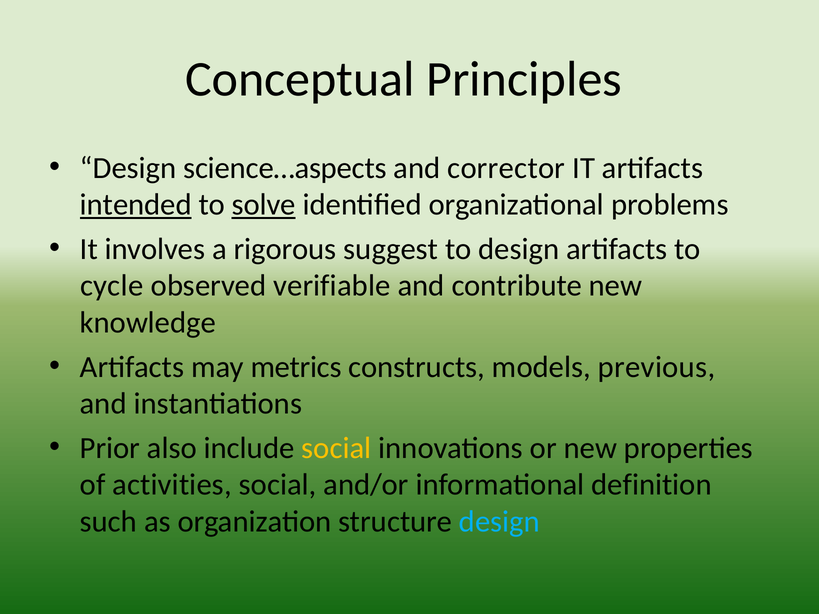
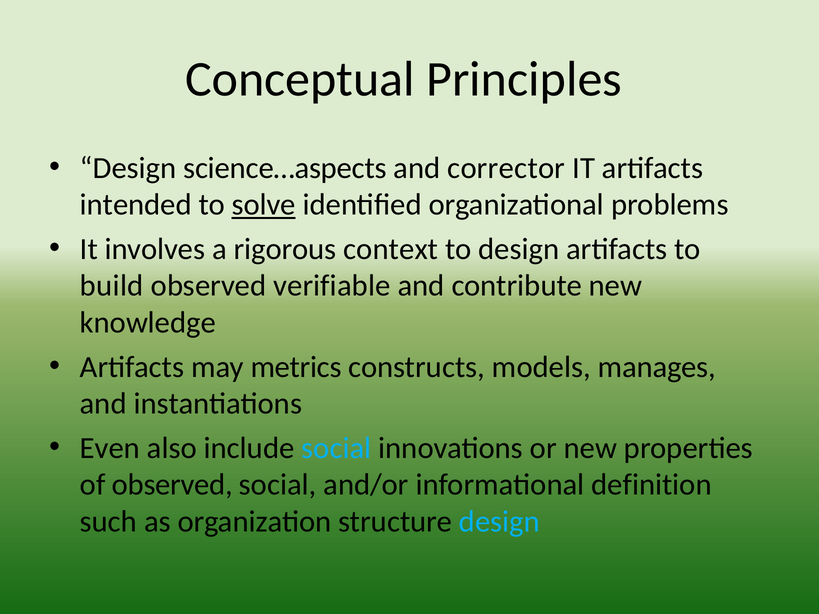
intended underline: present -> none (136, 205)
suggest: suggest -> context (391, 249)
cycle: cycle -> build (112, 286)
previous: previous -> manages (657, 367)
Prior: Prior -> Even (110, 448)
social colour: yellow -> light blue (336, 448)
of activities: activities -> observed (172, 485)
